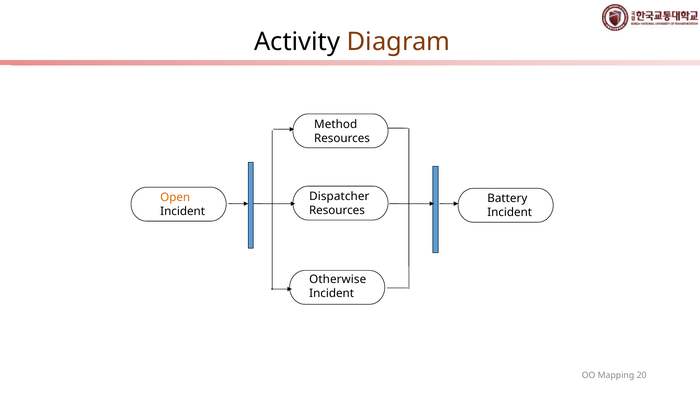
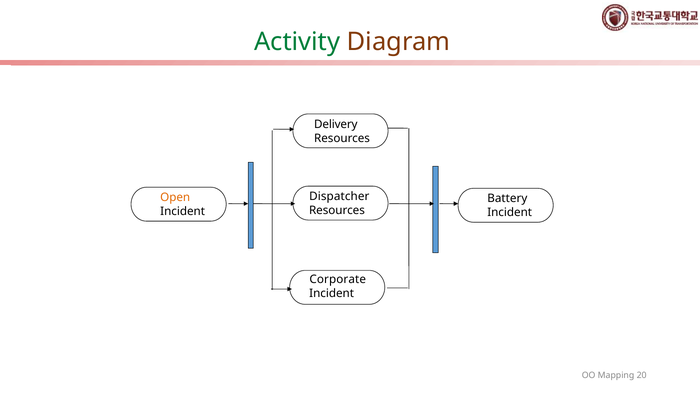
Activity colour: black -> green (297, 42)
Method: Method -> Delivery (336, 124)
Otherwise: Otherwise -> Corporate (338, 279)
